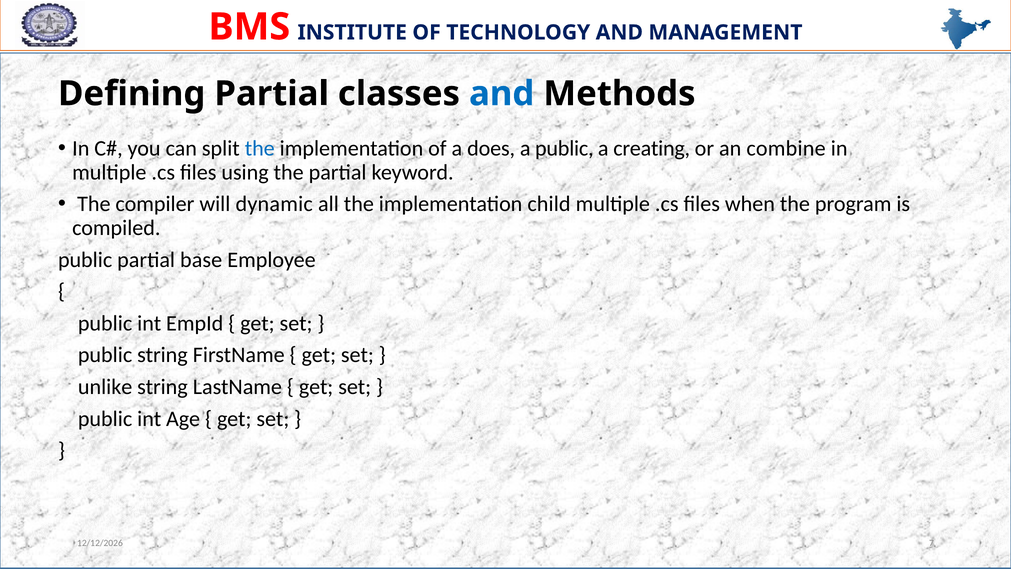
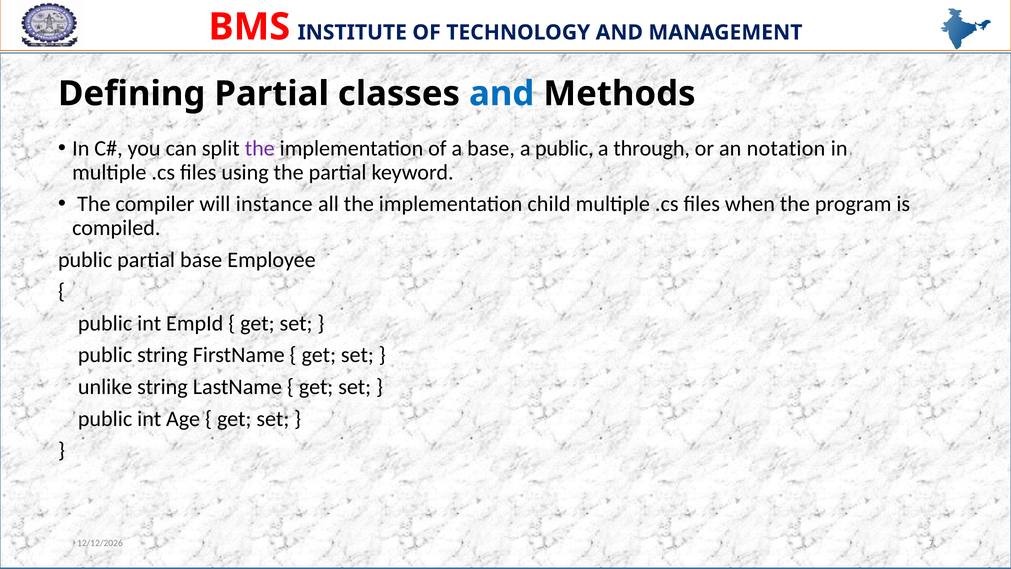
the colour: blue -> purple (260, 148)
a does: does -> base (491, 148)
creating: creating -> through (652, 148)
combine: combine -> notation (786, 148)
dynamic: dynamic -> instance (274, 204)
